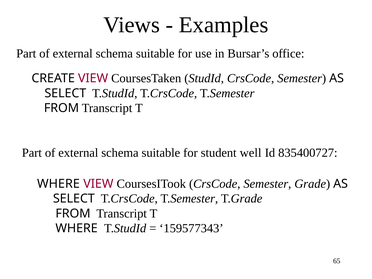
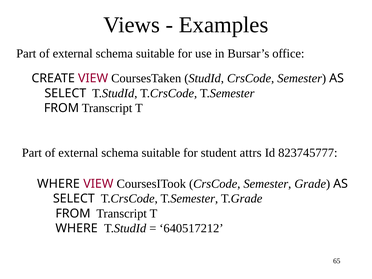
well: well -> attrs (251, 153)
835400727: 835400727 -> 823745777 (308, 153)
159577343: 159577343 -> 640517212 (191, 228)
